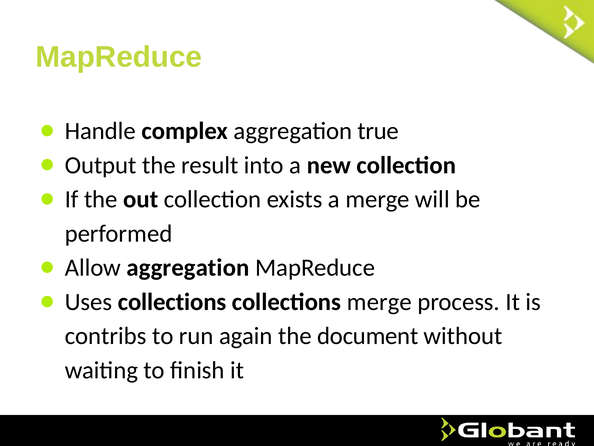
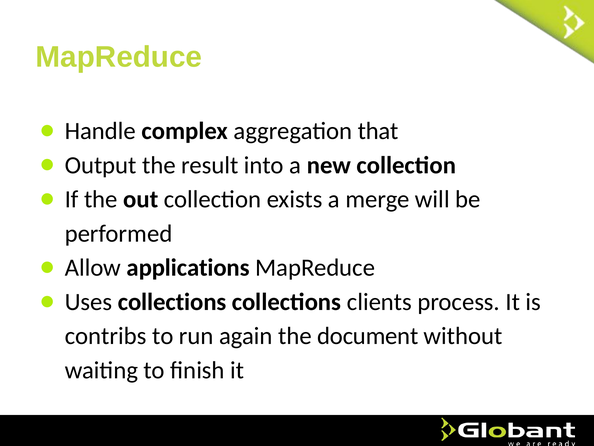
true: true -> that (378, 131)
Allow aggregation: aggregation -> applications (188, 267)
collections merge: merge -> clients (379, 302)
